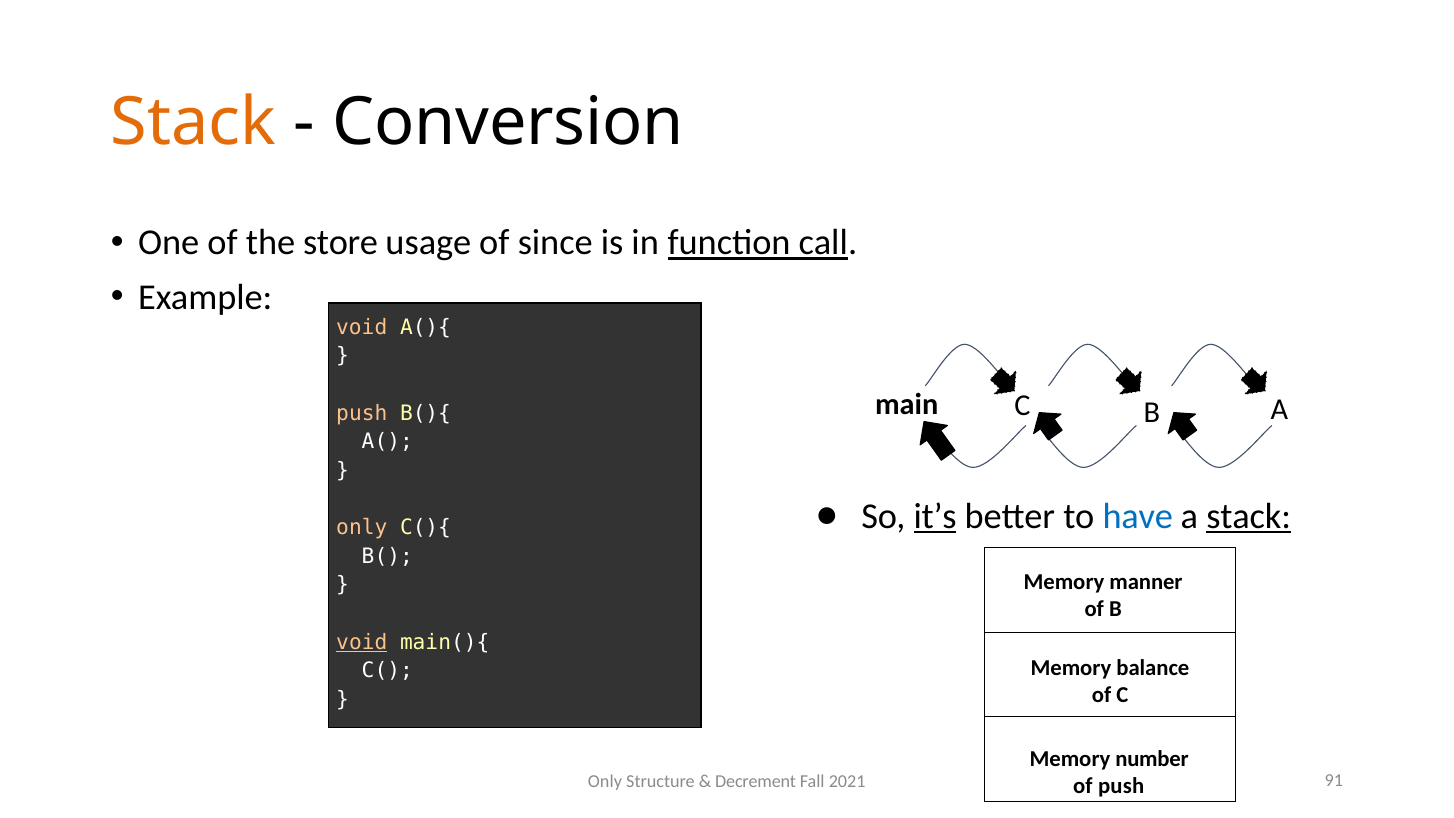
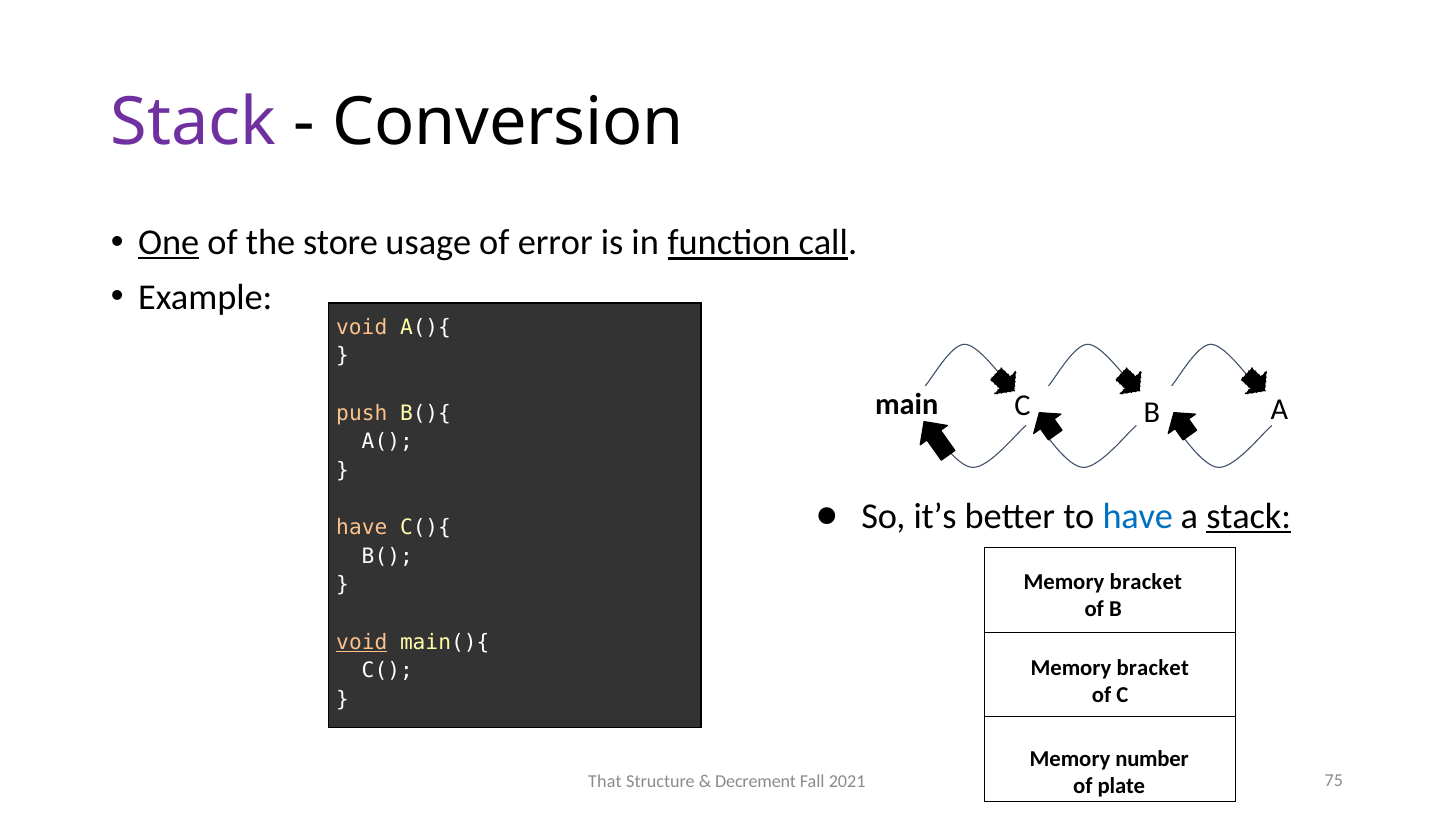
Stack colour: orange -> purple (194, 122)
One underline: none -> present (169, 243)
since: since -> error (555, 243)
it’s underline: present -> none (935, 517)
only: only -> have (362, 528)
manner: manner -> bracket (1146, 582)
balance: balance -> bracket (1153, 668)
Only: Only -> That (605, 781)
91: 91 -> 75 (1334, 781)
of push: push -> plate (1121, 786)
